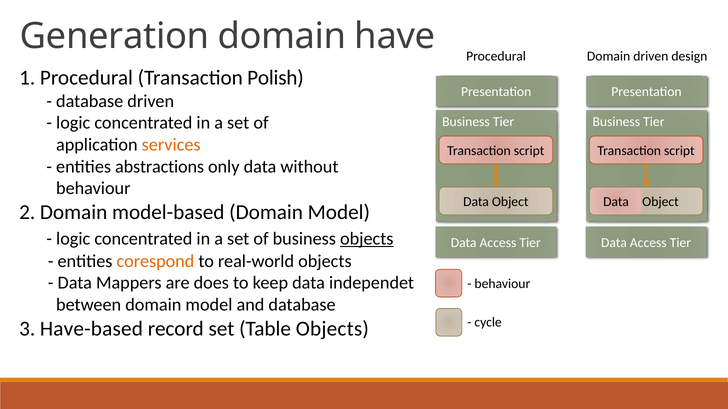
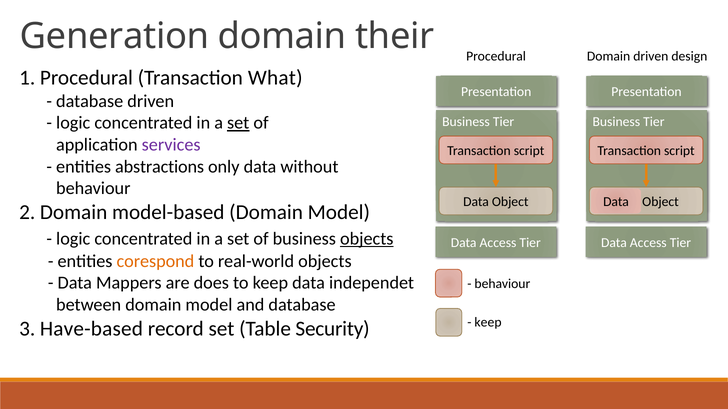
have: have -> their (395, 36)
Polish: Polish -> What (275, 78)
set underline: none -> present (238, 123)
services colour: orange -> purple (171, 145)
cycle: cycle -> keep (488, 323)
Table Objects: Objects -> Security (333, 329)
